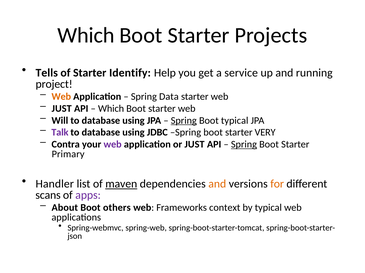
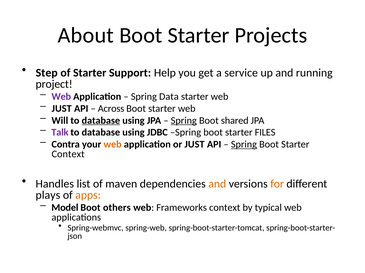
Which: Which -> About (86, 35)
Tells: Tells -> Step (47, 73)
Identify: Identify -> Support (130, 73)
Web colour: orange -> purple (61, 97)
Which: Which -> Across (111, 109)
database underline: none -> present (101, 121)
Boot typical: typical -> shared (235, 121)
VERY: VERY -> FILES (265, 133)
web colour: purple -> orange (113, 145)
Primary: Primary -> Context (68, 155)
Handler: Handler -> Handles (55, 184)
maven underline: present -> none (121, 184)
scans: scans -> plays (48, 196)
apps colour: purple -> orange (88, 196)
About: About -> Model (65, 208)
